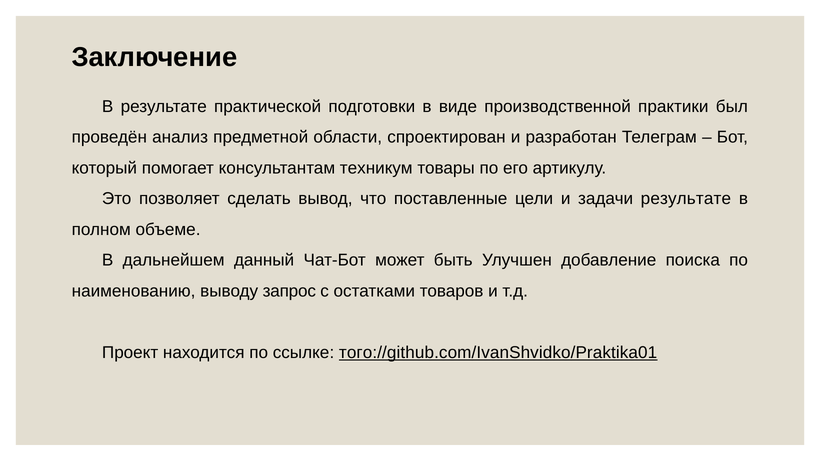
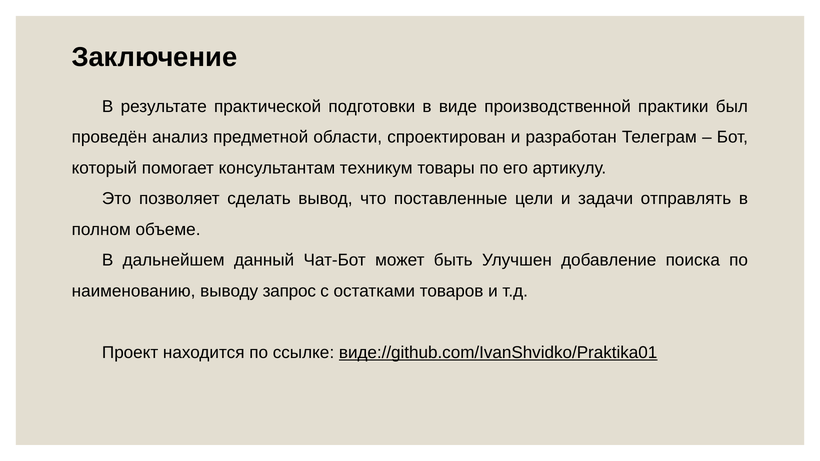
задачи результате: результате -> отправлять (686, 199)
того://github.com/IvanShvidko/Praktika01: того://github.com/IvanShvidko/Praktika01 -> виде://github.com/IvanShvidko/Praktika01 (498, 353)
